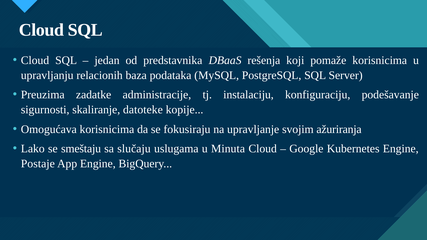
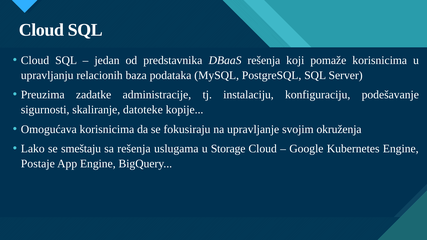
ažuriranja: ažuriranja -> okruženja (339, 129)
sa slučaju: slučaju -> rešenja (134, 149)
Minuta: Minuta -> Storage (228, 149)
